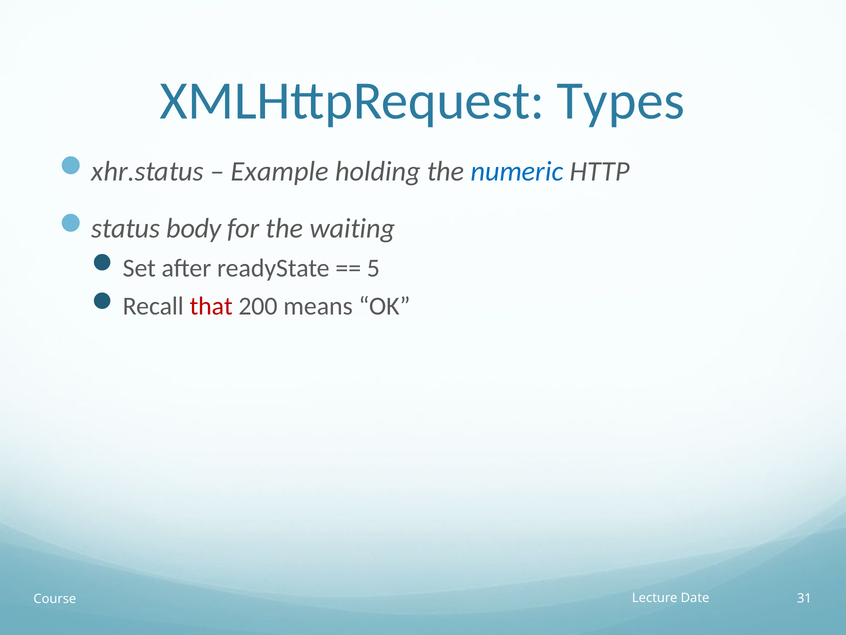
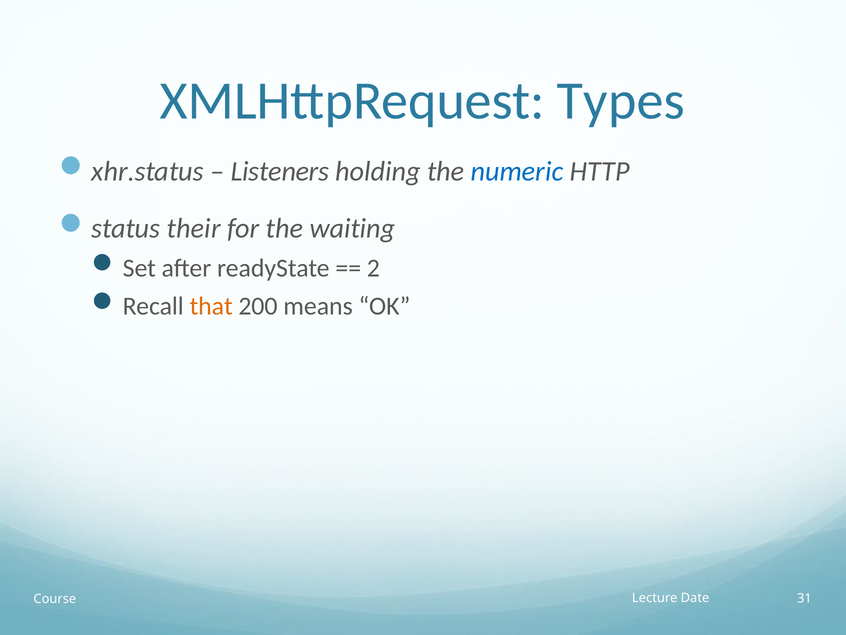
Example: Example -> Listeners (280, 171)
body: body -> their (194, 228)
5: 5 -> 2 (373, 268)
that colour: red -> orange (211, 306)
